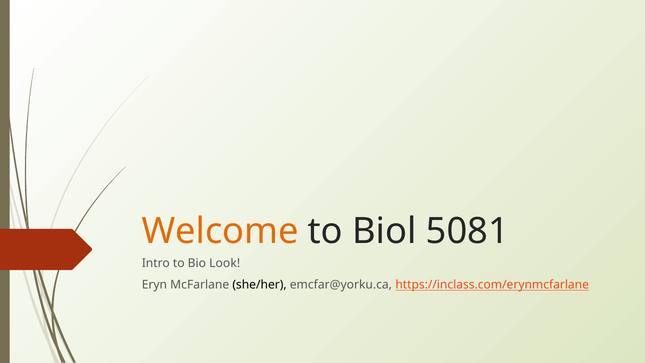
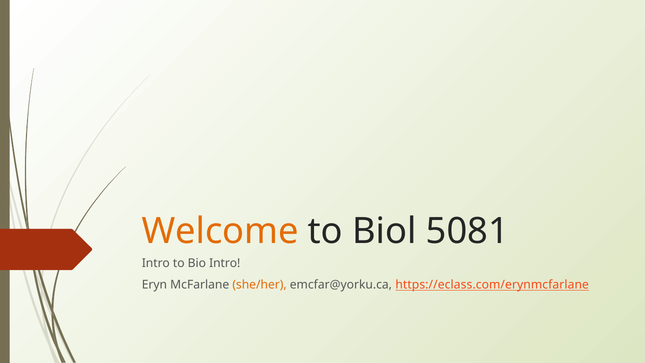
Bio Look: Look -> Intro (225, 263)
she/her colour: black -> orange (260, 284)
https://inclass.com/erynmcfarlane: https://inclass.com/erynmcfarlane -> https://eclass.com/erynmcfarlane (492, 284)
